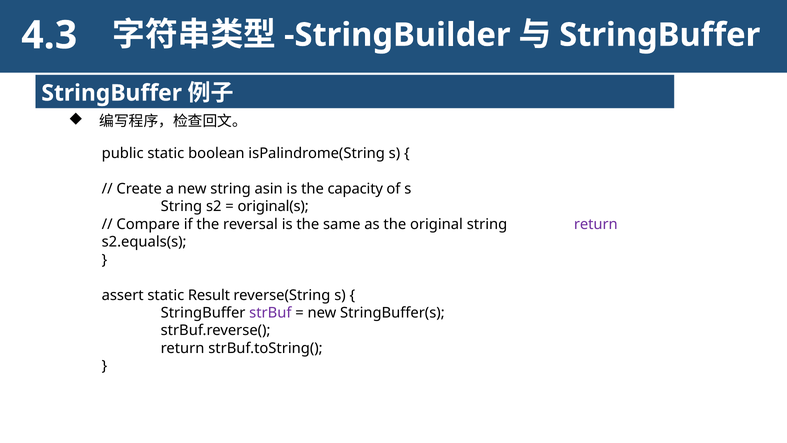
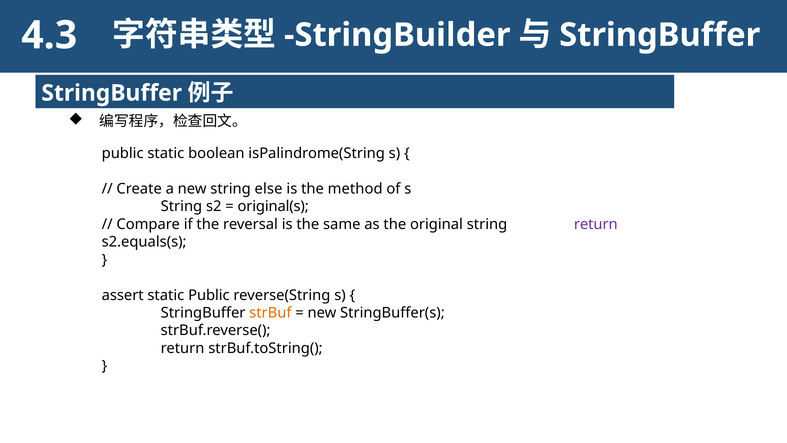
asin: asin -> else (269, 189)
capacity: capacity -> method (355, 189)
static Result: Result -> Public (209, 295)
strBuf colour: purple -> orange (270, 313)
